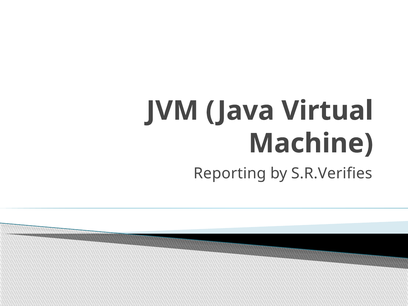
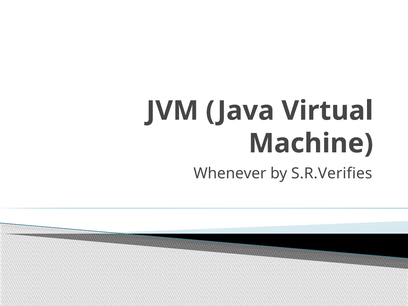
Reporting: Reporting -> Whenever (230, 173)
